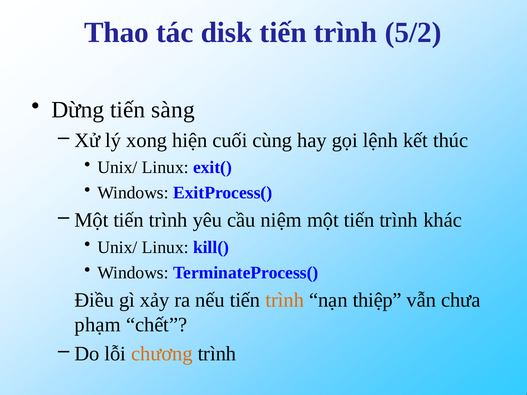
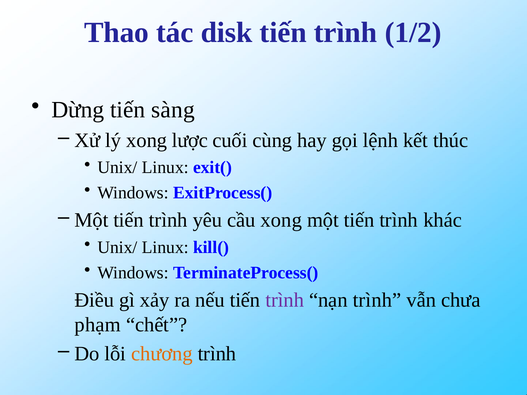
5/2: 5/2 -> 1/2 (413, 33)
hiện: hiện -> lược (190, 140)
cầu niệm: niệm -> xong (281, 220)
trình colour: orange -> purple (285, 300)
nạn thiệp: thiệp -> trình (377, 300)
